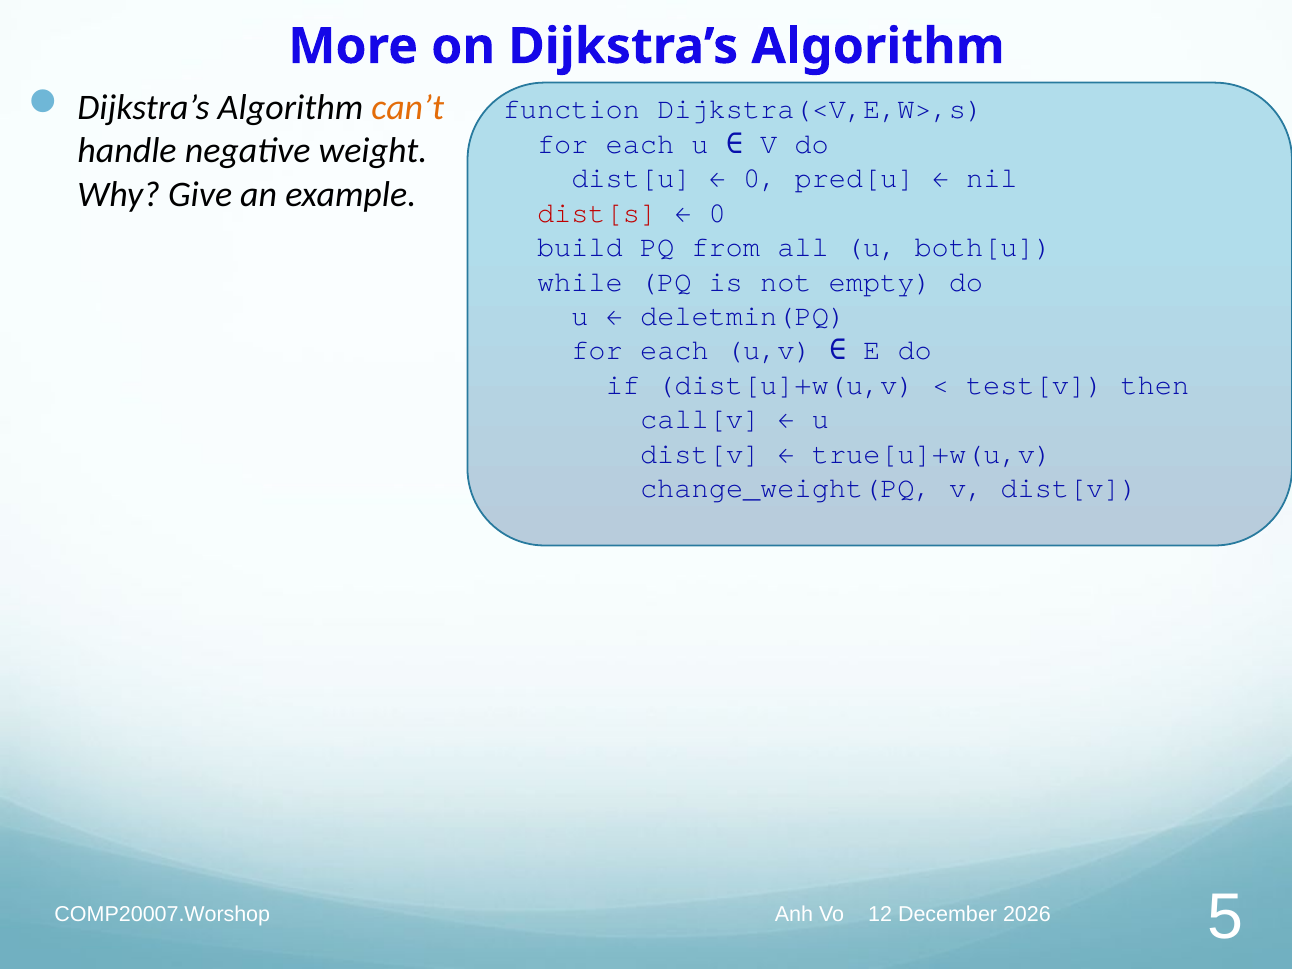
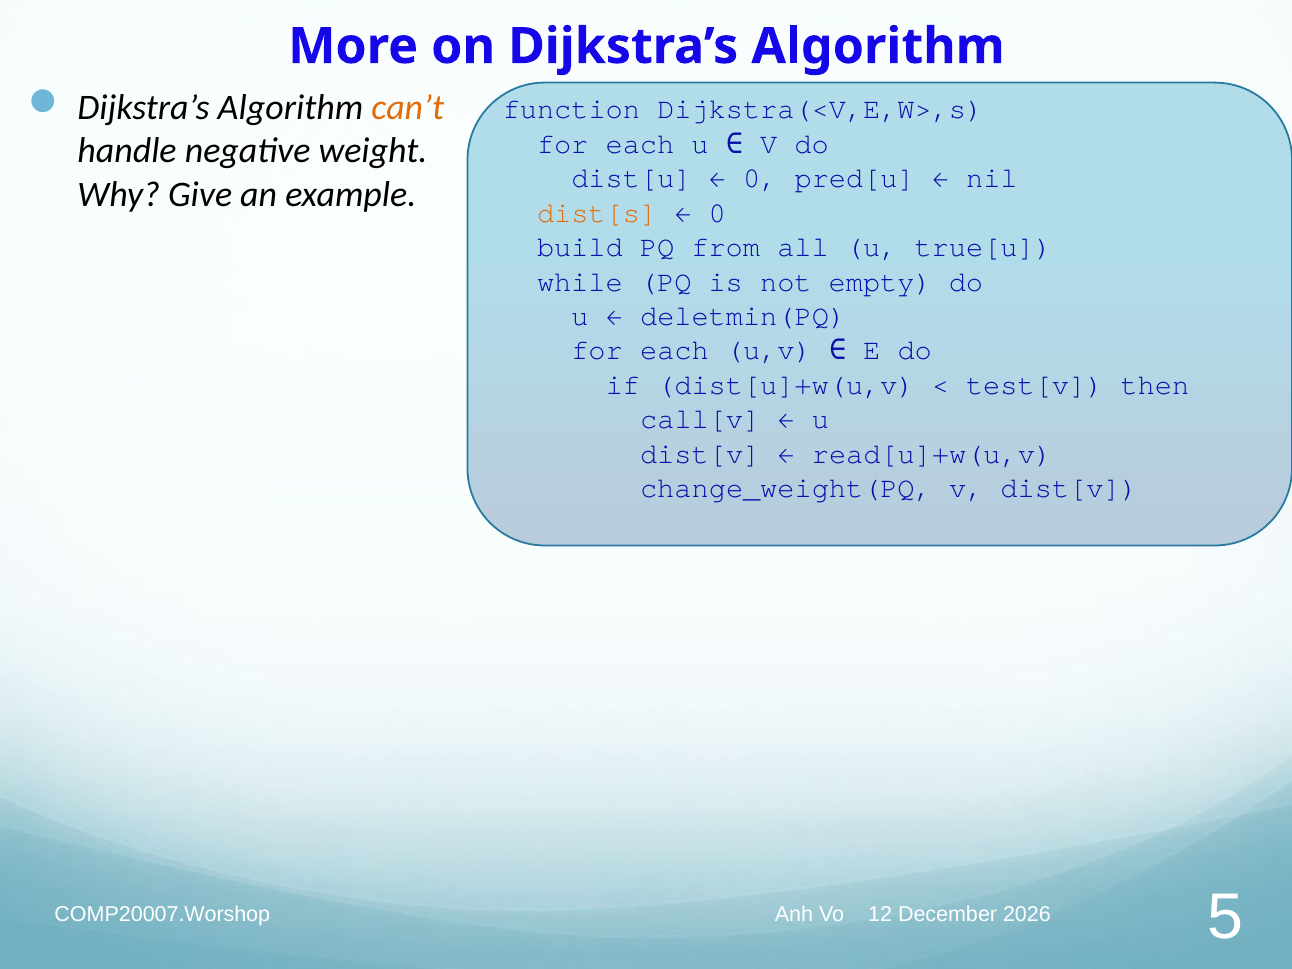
dist[s colour: red -> orange (597, 213)
both[u: both[u -> true[u (983, 247)
true[u]+w(u,v: true[u]+w(u,v -> read[u]+w(u,v (932, 454)
